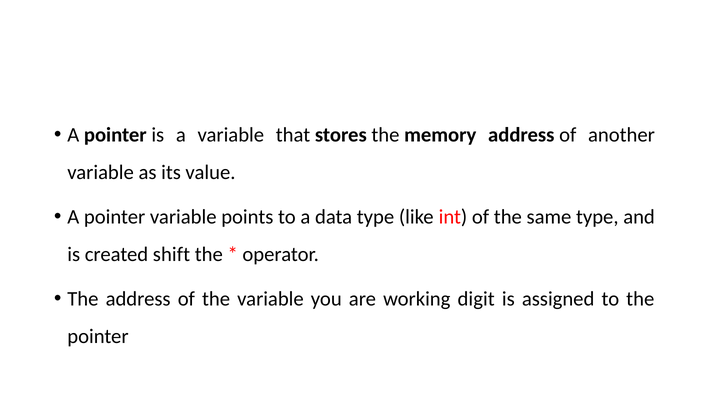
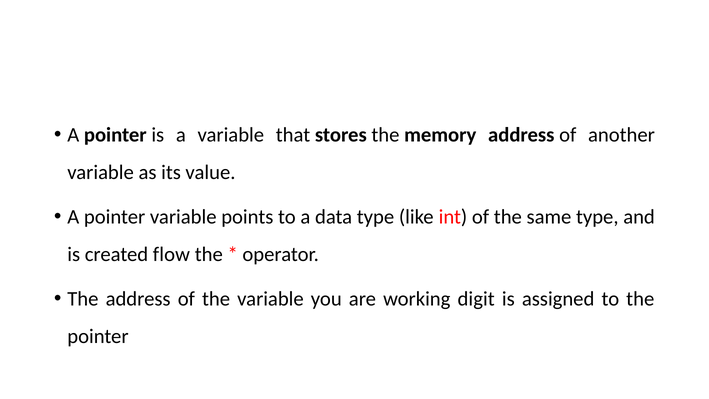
shift: shift -> flow (171, 254)
